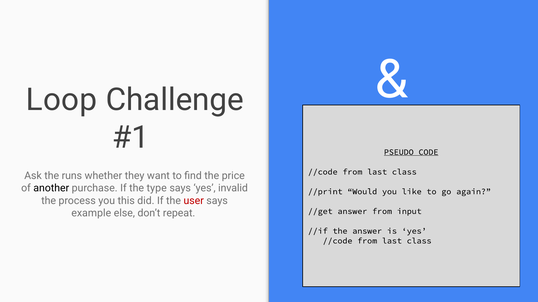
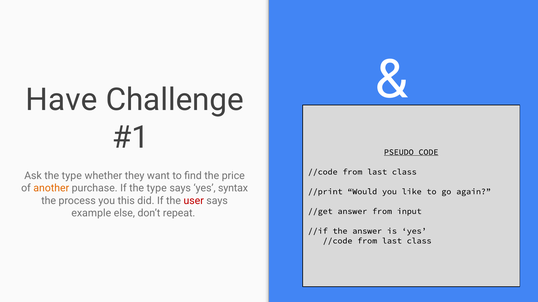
Loop: Loop -> Have (61, 100)
Ask the runs: runs -> type (72, 176)
another colour: black -> orange (51, 188)
invalid: invalid -> syntax (233, 188)
